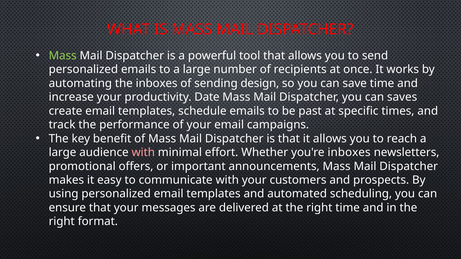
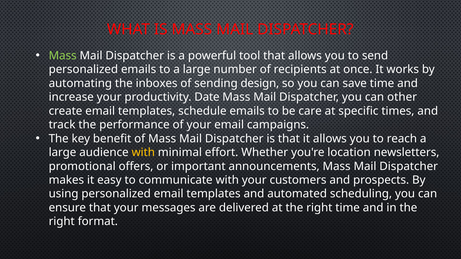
saves: saves -> other (402, 97)
past: past -> care (310, 111)
with colour: pink -> yellow (143, 153)
you're inboxes: inboxes -> location (349, 153)
